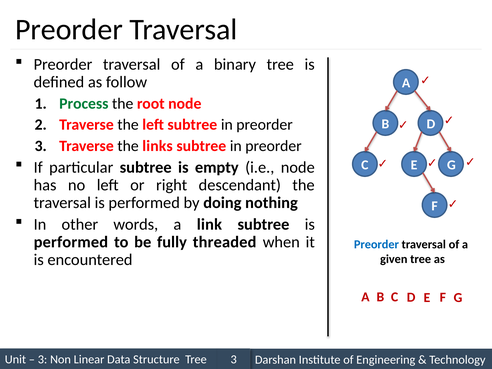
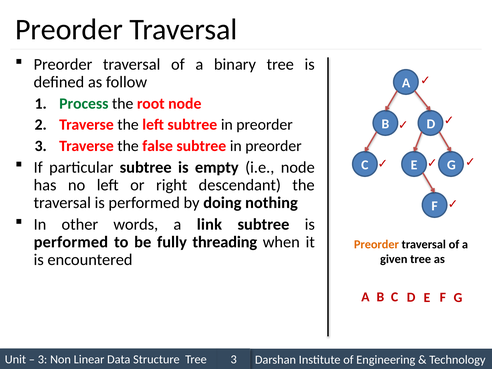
links: links -> false (158, 146)
threaded: threaded -> threading (225, 242)
Preorder colour: blue -> orange (376, 244)
